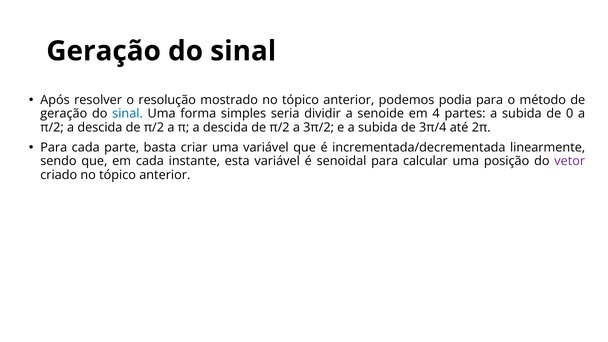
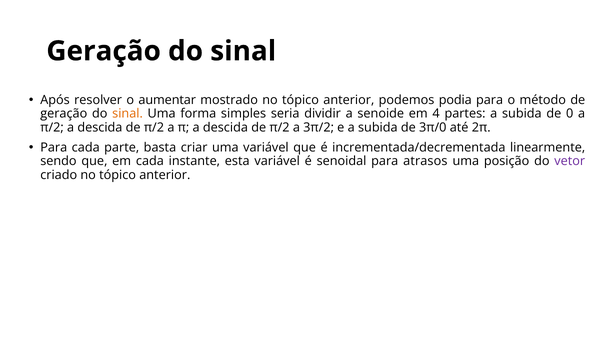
resolução: resolução -> aumentar (167, 100)
sinal colour: blue -> orange (128, 114)
3π/4: 3π/4 -> 3π/0 (433, 127)
calcular: calcular -> atrasos (425, 161)
